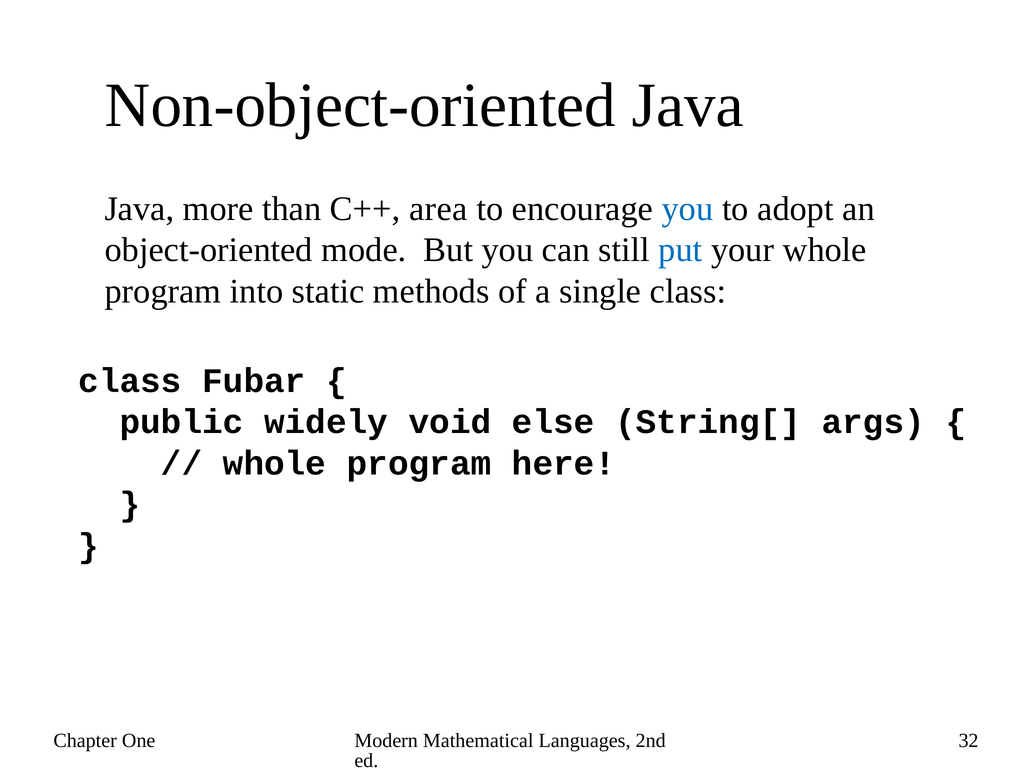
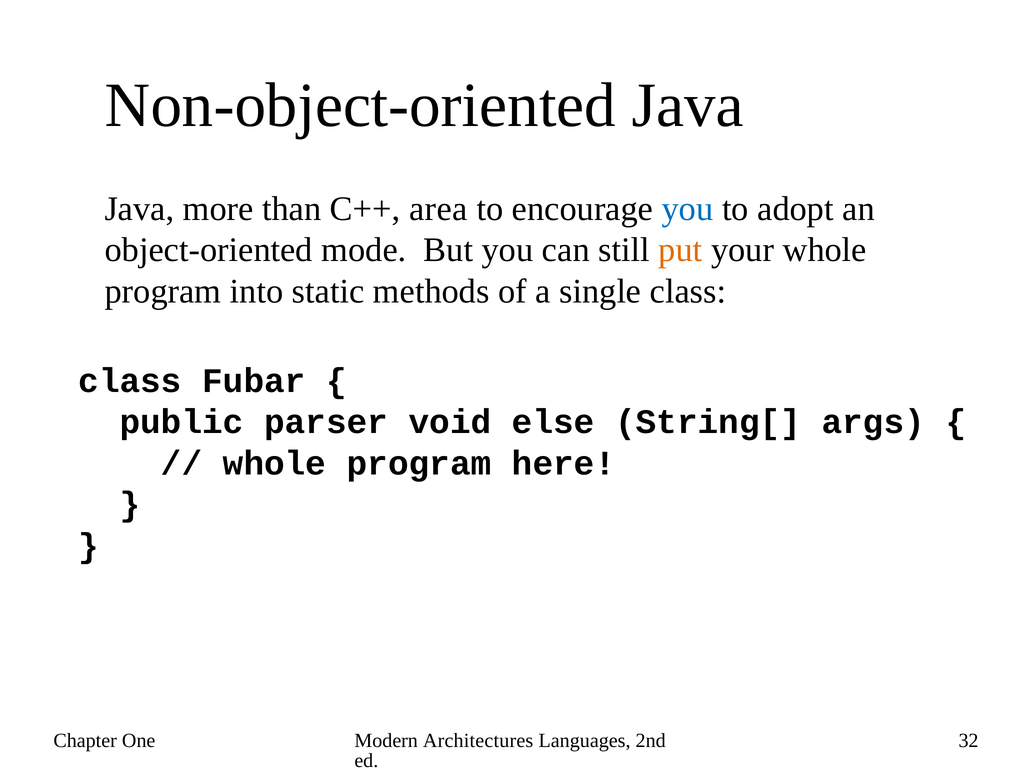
put colour: blue -> orange (680, 250)
widely: widely -> parser (326, 422)
Mathematical: Mathematical -> Architectures (478, 741)
